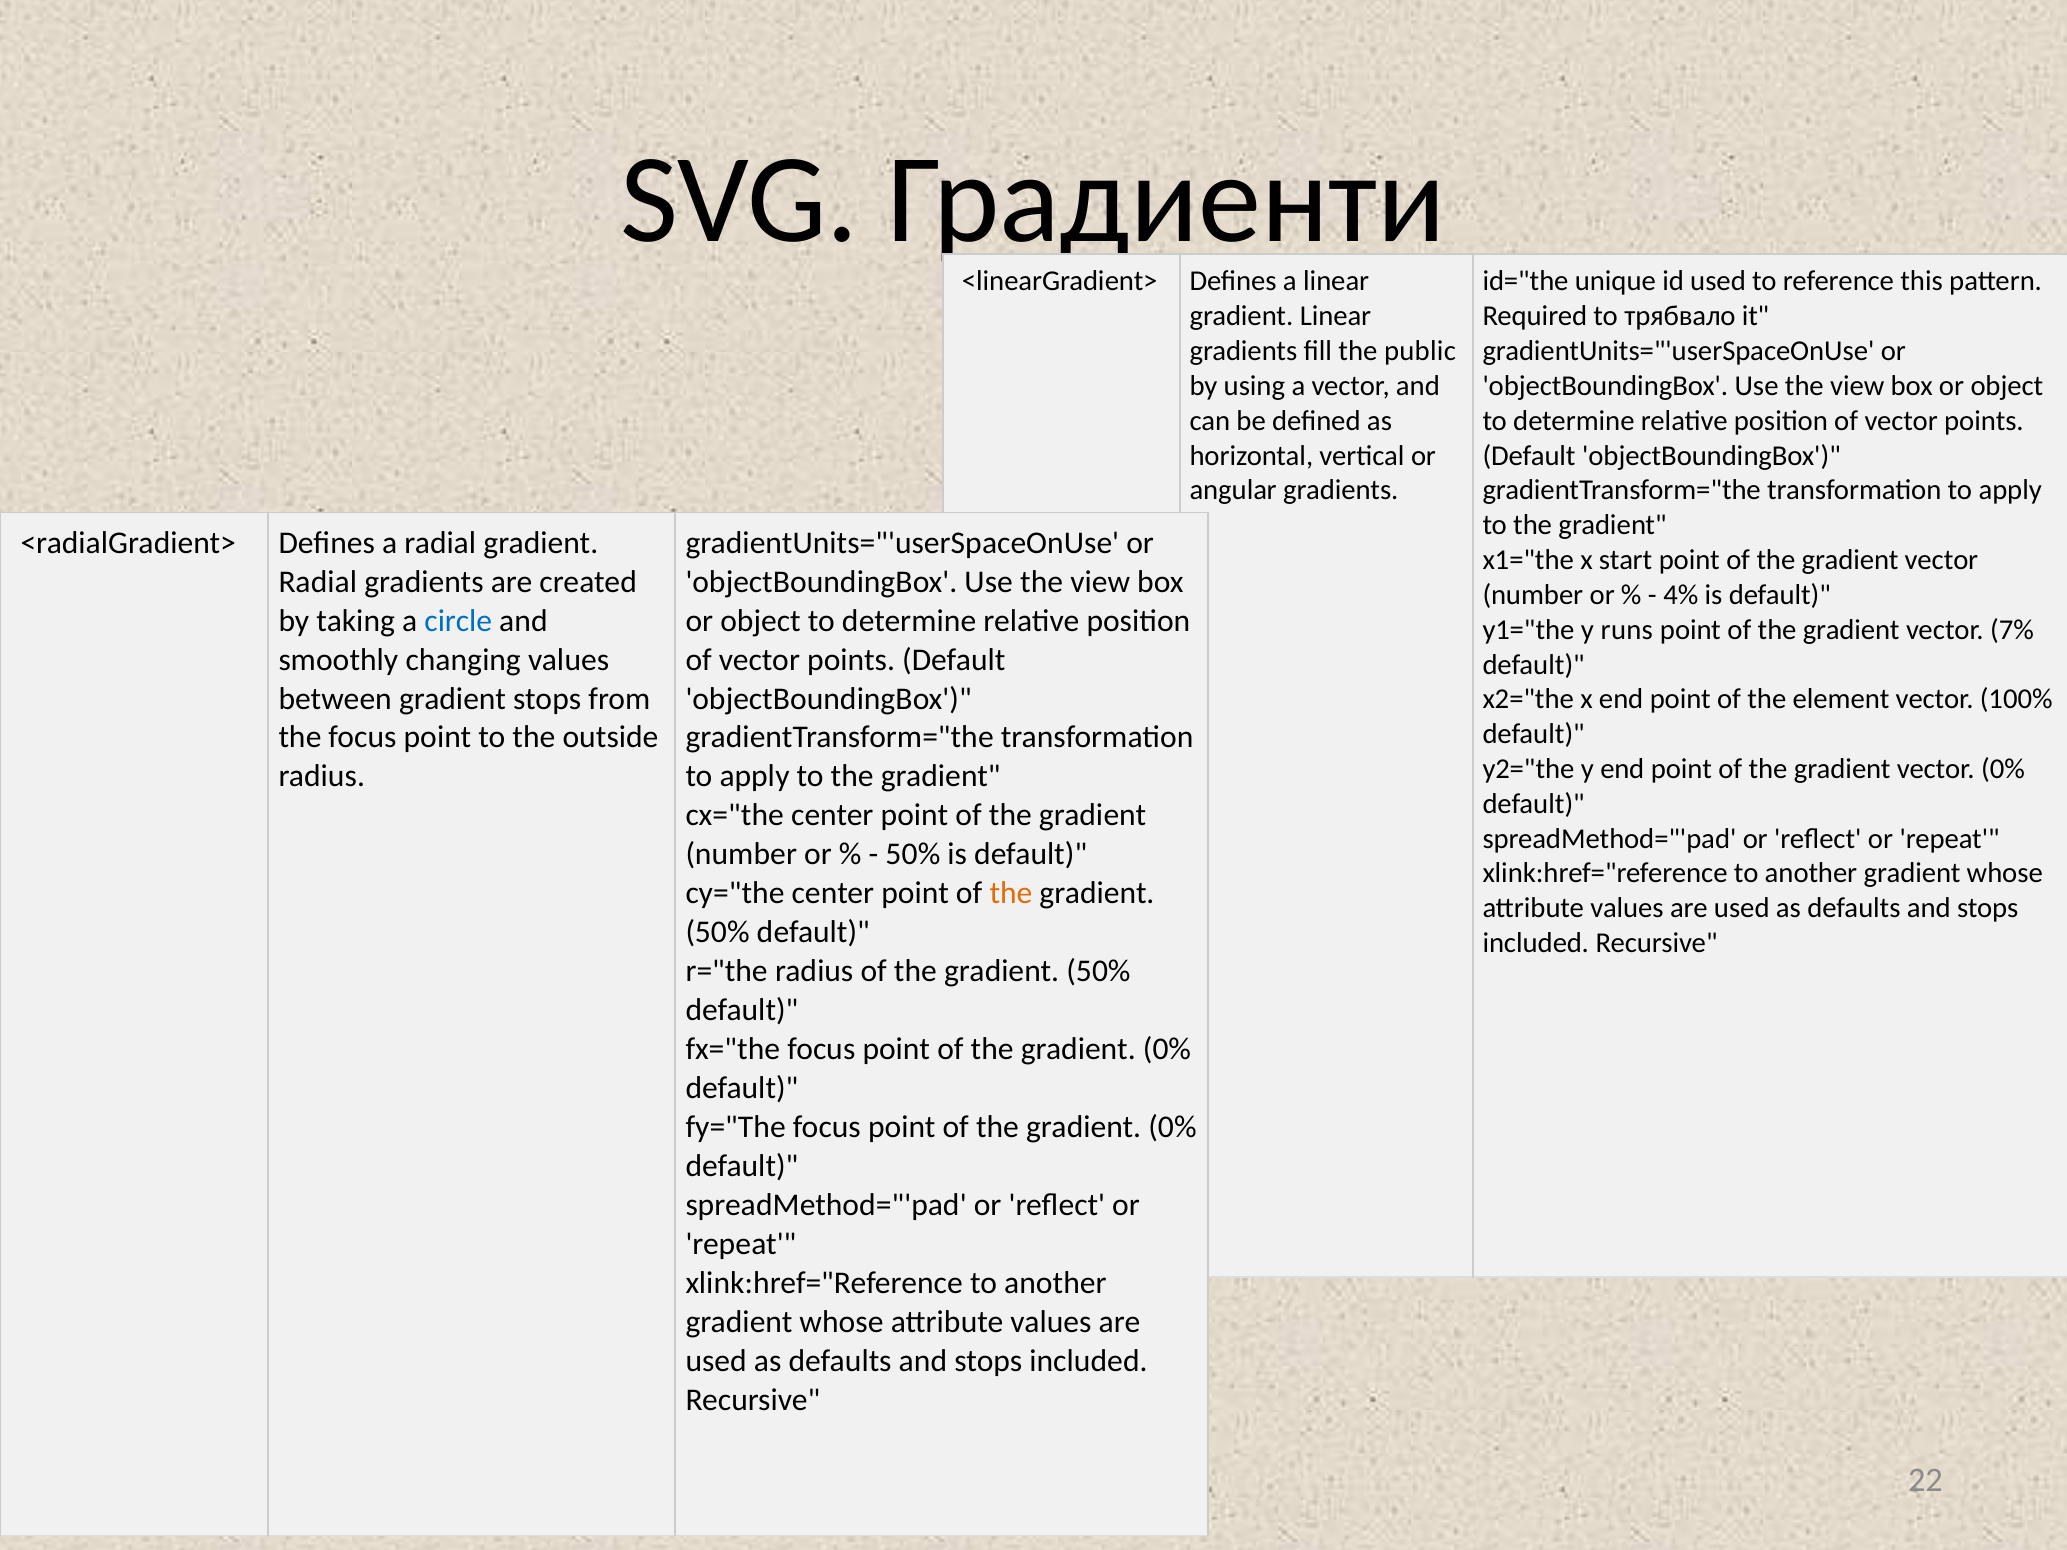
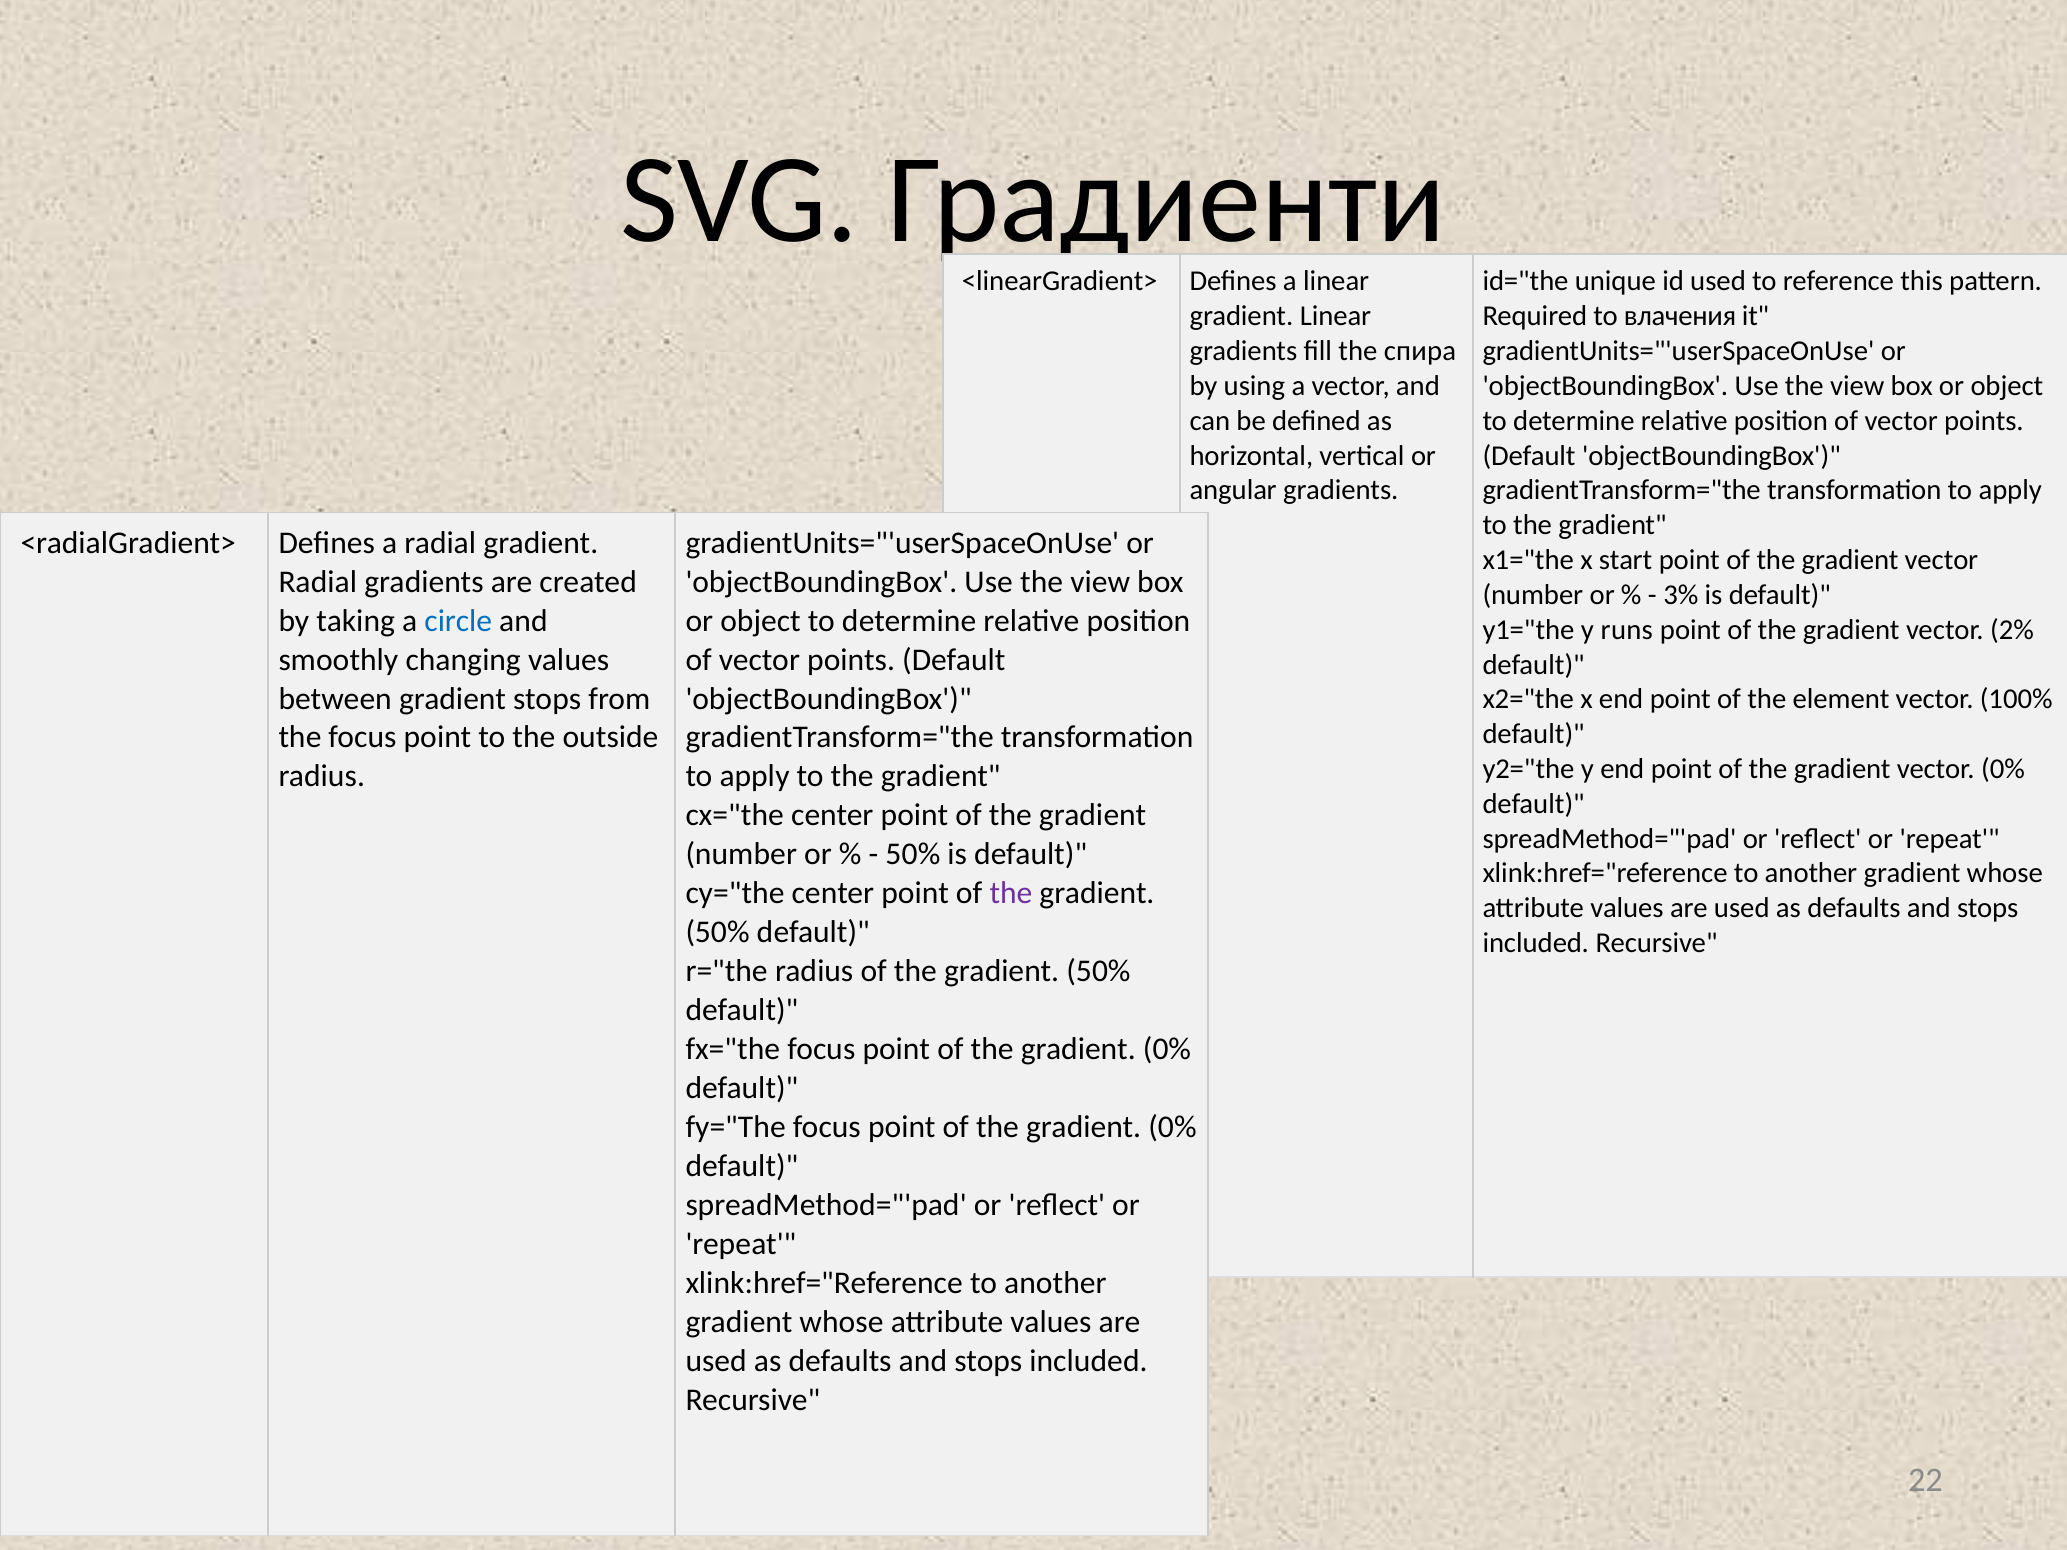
трябвало: трябвало -> влачения (1680, 316)
public: public -> спира (1420, 351)
4%: 4% -> 3% (1681, 595)
7%: 7% -> 2% (2012, 630)
the colour: orange -> purple (1011, 894)
